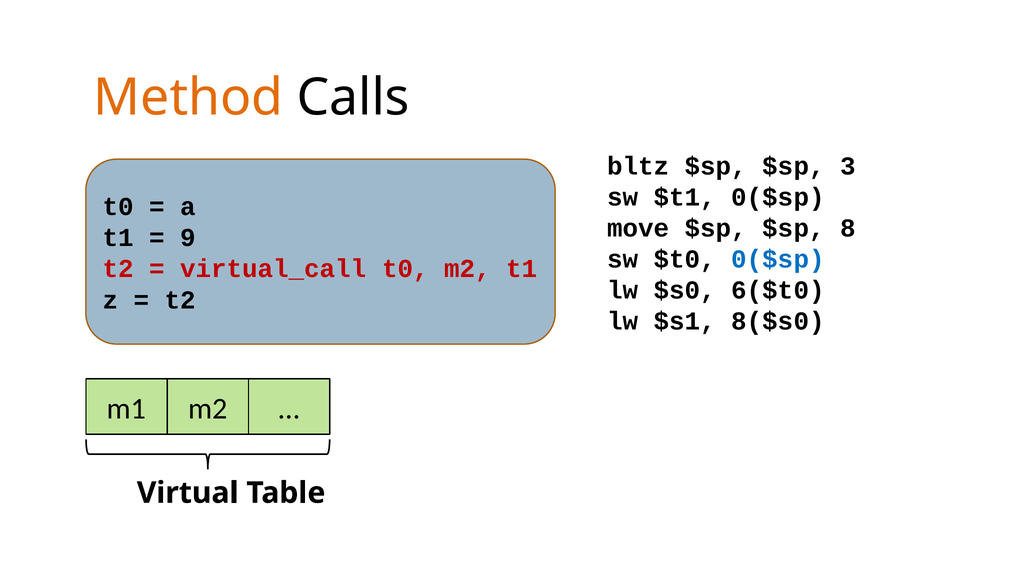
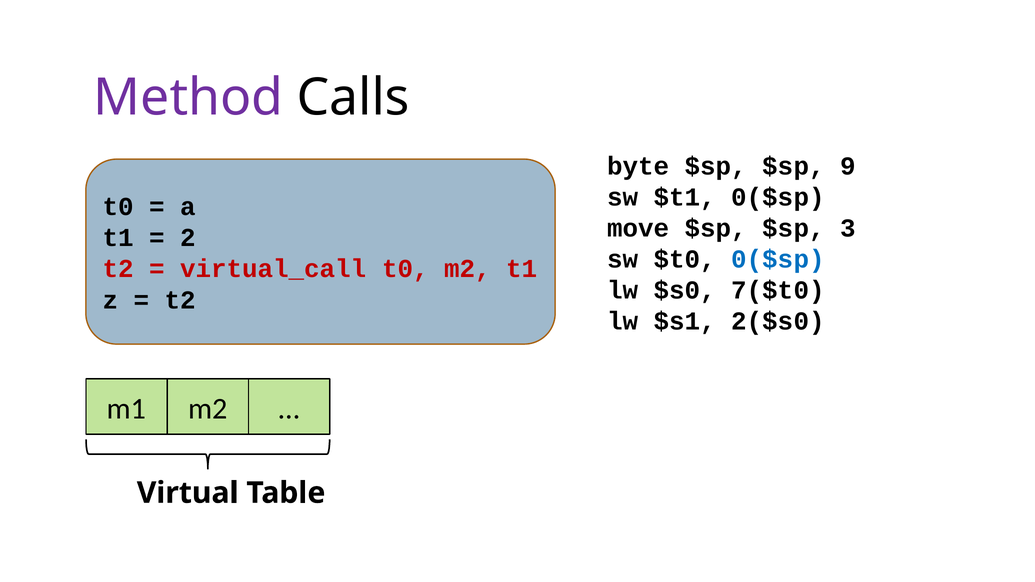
Method colour: orange -> purple (188, 98)
bltz: bltz -> byte (638, 166)
3: 3 -> 9 (848, 166)
8: 8 -> 3 (848, 228)
9: 9 -> 2 (188, 238)
6($t0: 6($t0 -> 7($t0 (778, 290)
8($s0: 8($s0 -> 2($s0 (778, 321)
